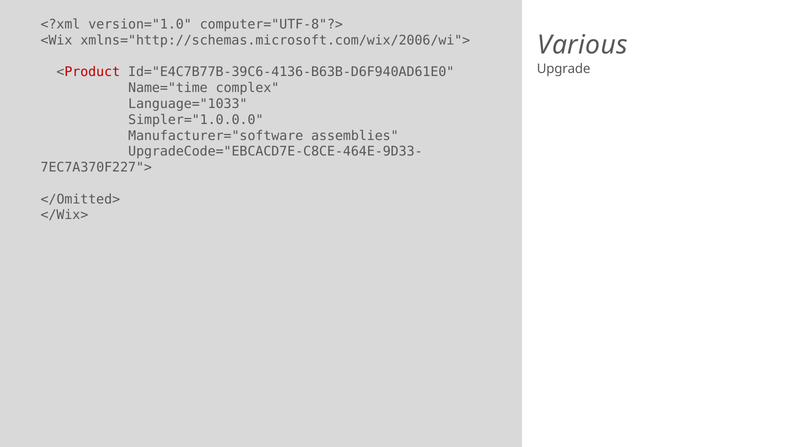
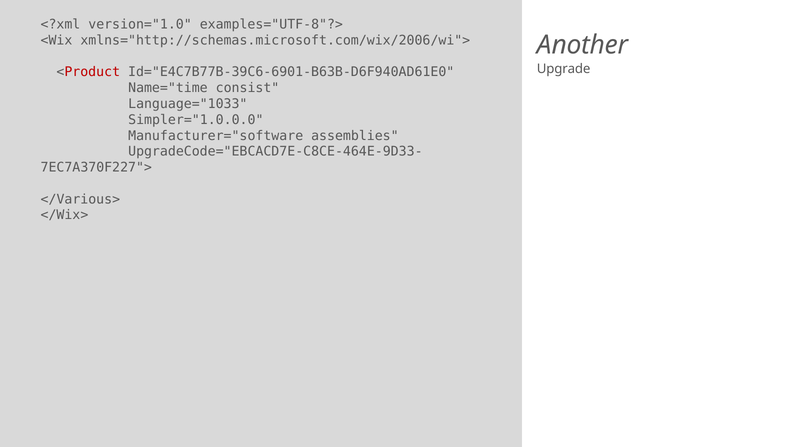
computer="UTF-8"?>: computer="UTF-8"?> -> examples="UTF-8"?> (271, 24)
Various: Various -> Another (583, 45)
Id="E4C7B77B-39C6-4136-B63B-D6F940AD61E0: Id="E4C7B77B-39C6-4136-B63B-D6F940AD61E0 -> Id="E4C7B77B-39C6-6901-B63B-D6F940AD61E0 (291, 72)
complex: complex -> consist (248, 88)
</Omitted>: </Omitted> -> </Various> (80, 199)
